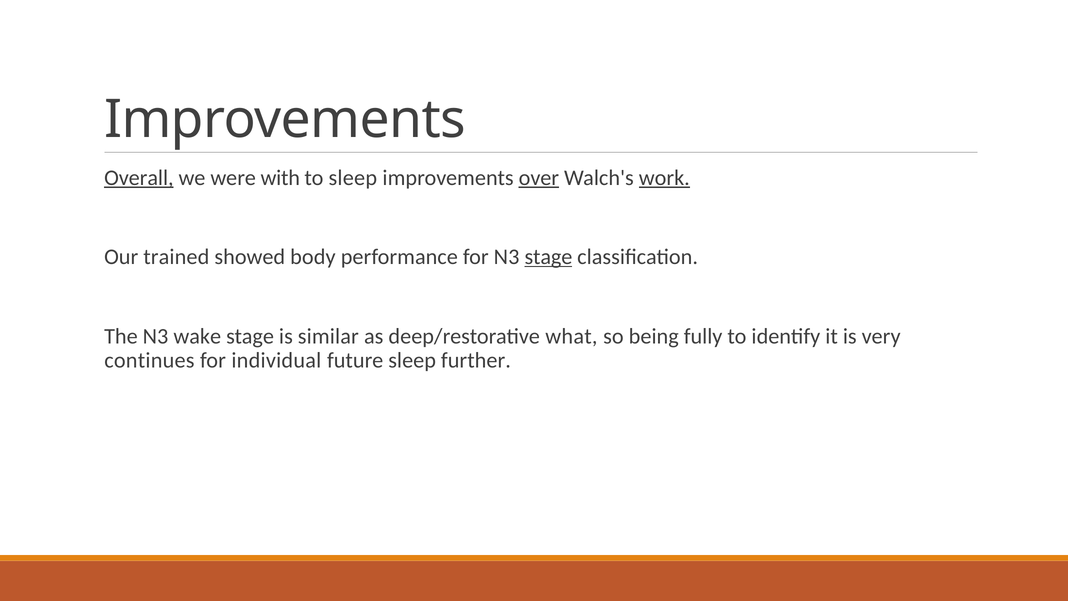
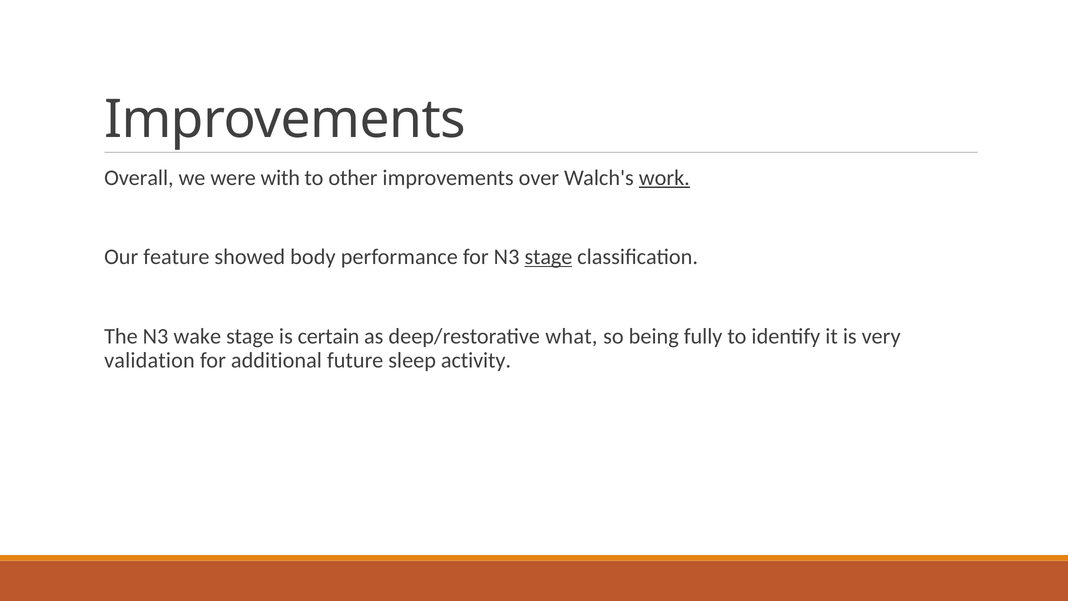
Overall underline: present -> none (139, 178)
to sleep: sleep -> other (353, 178)
over underline: present -> none (539, 178)
trained: trained -> feature (176, 257)
similar: similar -> certain (329, 336)
continues: continues -> validation (149, 360)
individual: individual -> additional (276, 360)
further: further -> activity (476, 360)
